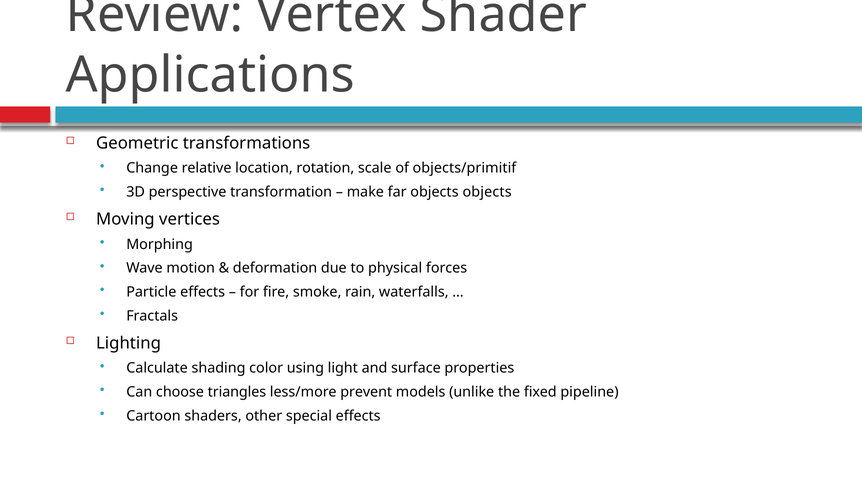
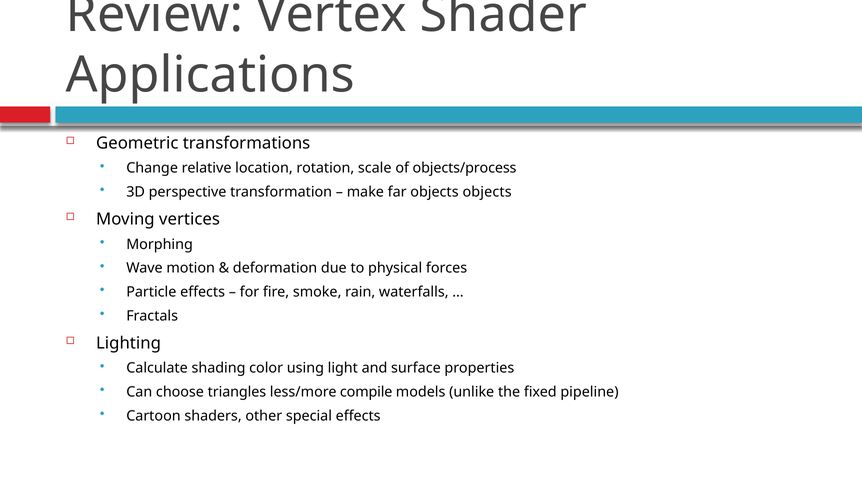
objects/primitif: objects/primitif -> objects/process (465, 168)
prevent: prevent -> compile (366, 392)
